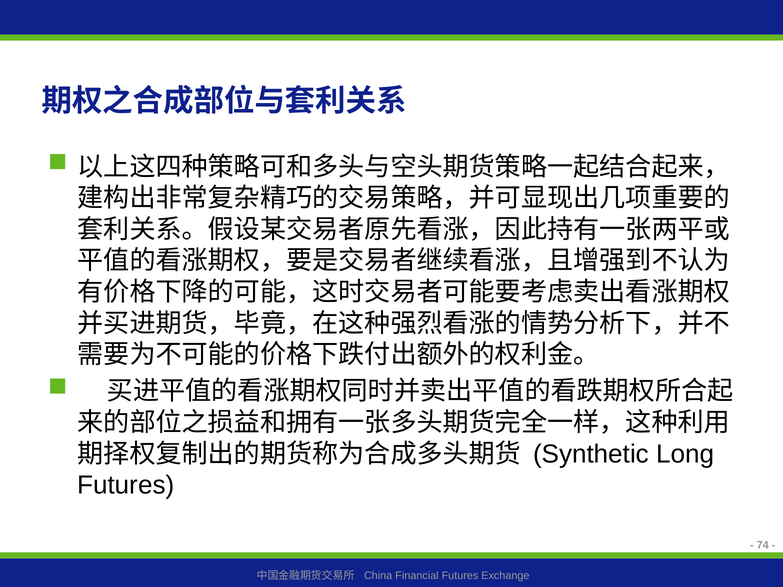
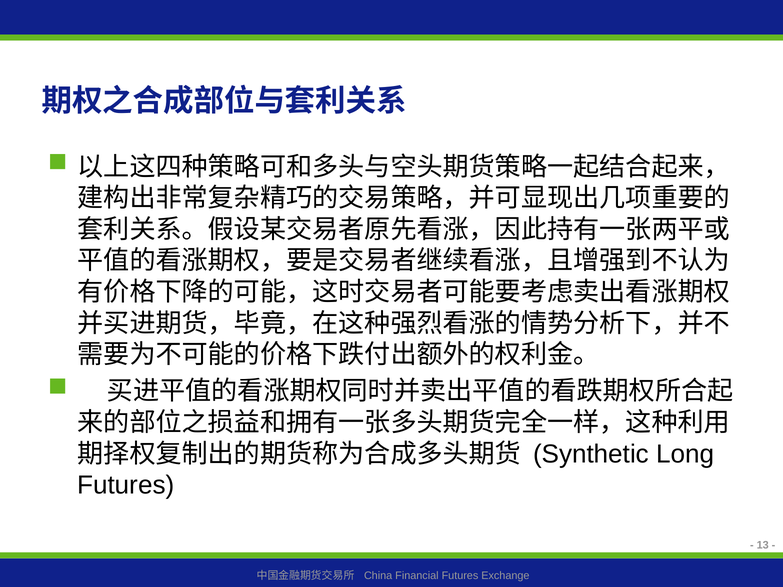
74: 74 -> 13 (763, 545)
